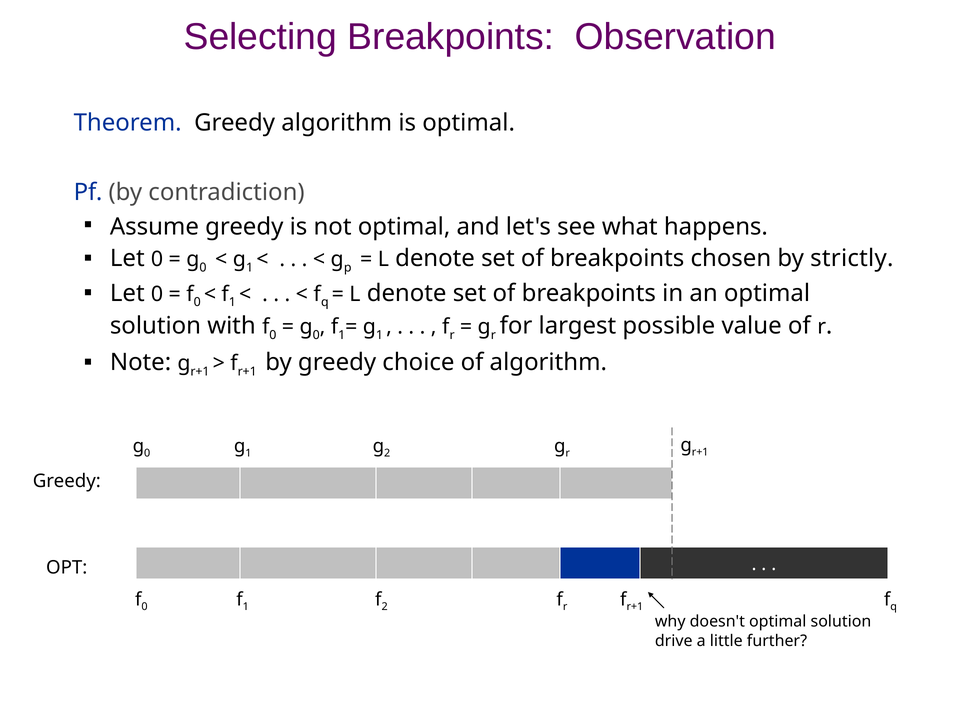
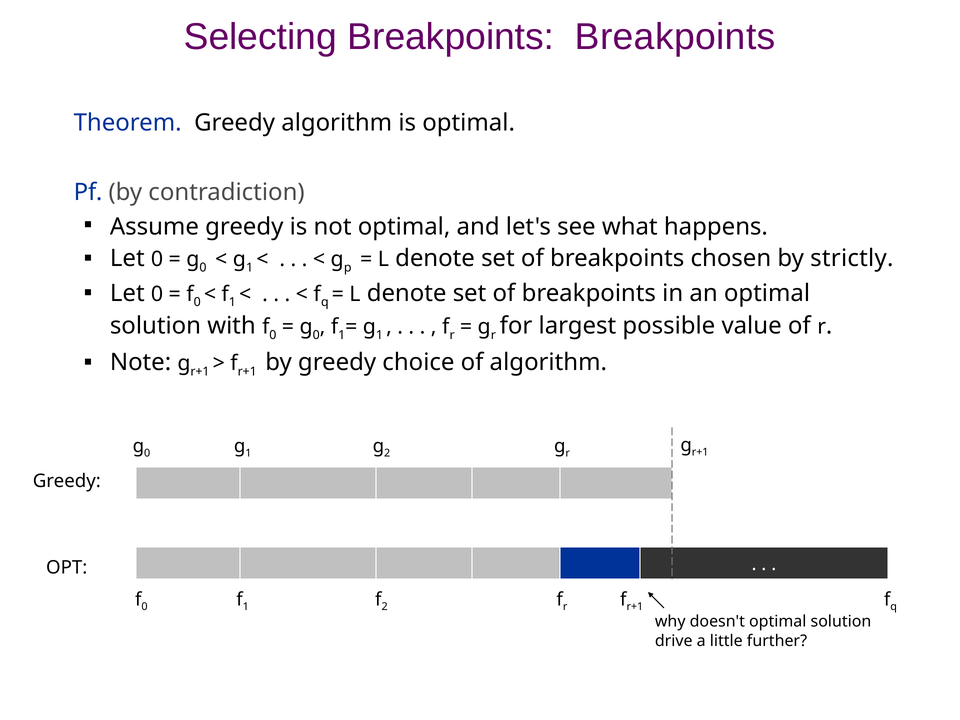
Breakpoints Observation: Observation -> Breakpoints (675, 37)
